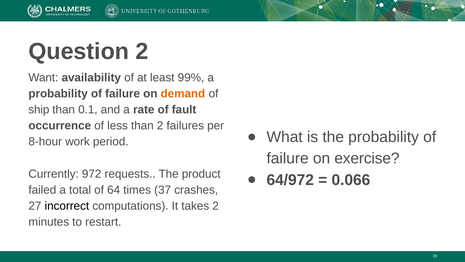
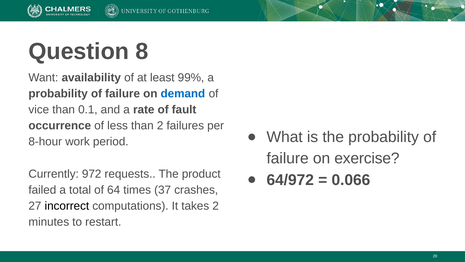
Question 2: 2 -> 8 (142, 51)
demand colour: orange -> blue (183, 93)
ship: ship -> vice (39, 109)
